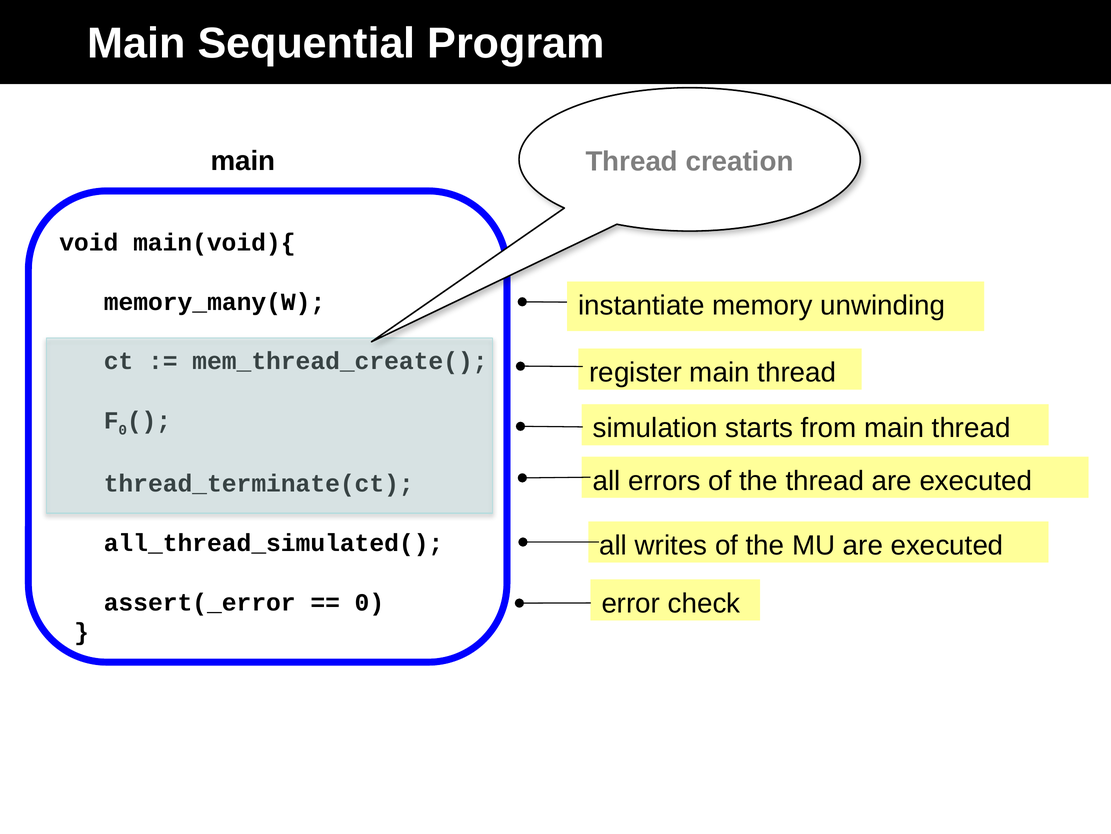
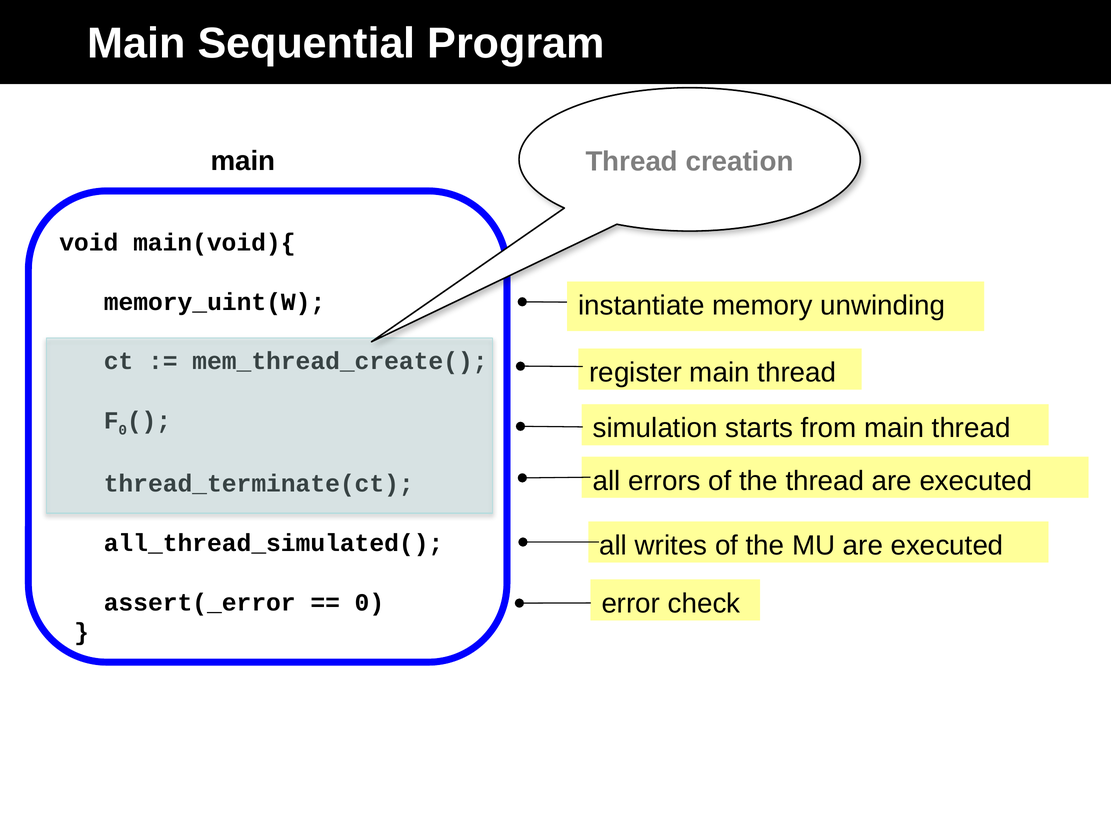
memory_many(W: memory_many(W -> memory_uint(W (215, 302)
